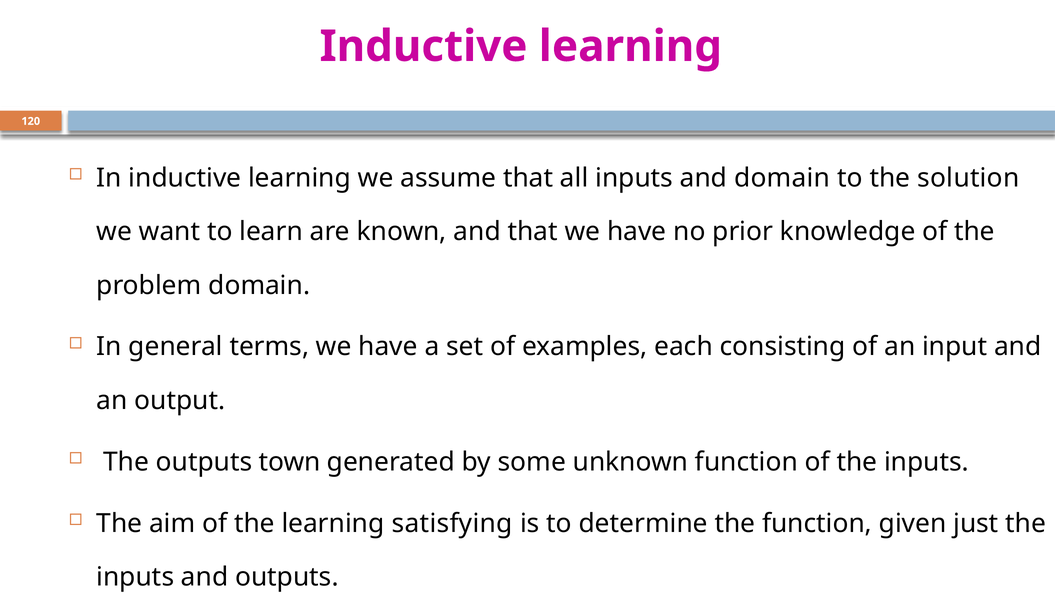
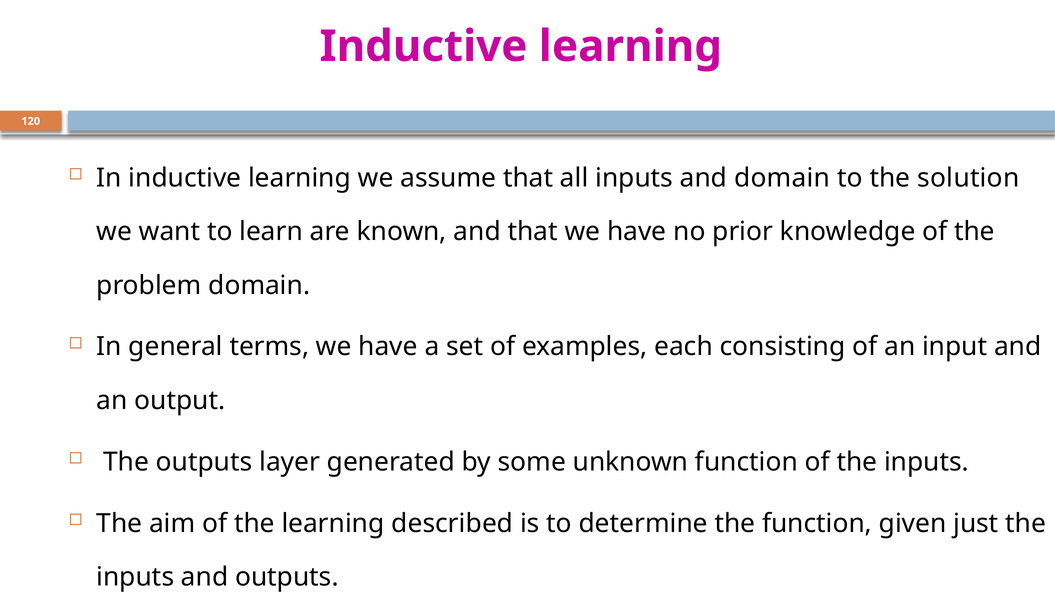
town: town -> layer (290, 462)
satisfying: satisfying -> described (452, 524)
